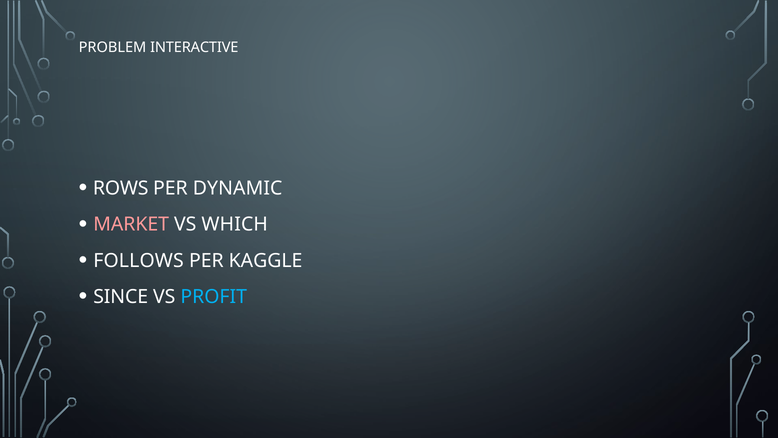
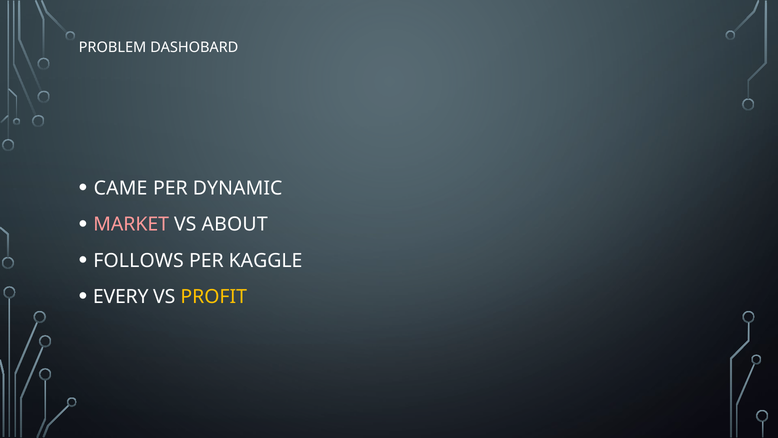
INTERACTIVE: INTERACTIVE -> DASHOBARD (194, 48)
ROWS: ROWS -> CAME (121, 188)
WHICH: WHICH -> ABOUT (235, 224)
SINCE: SINCE -> EVERY (121, 296)
PROFIT colour: light blue -> yellow (214, 296)
